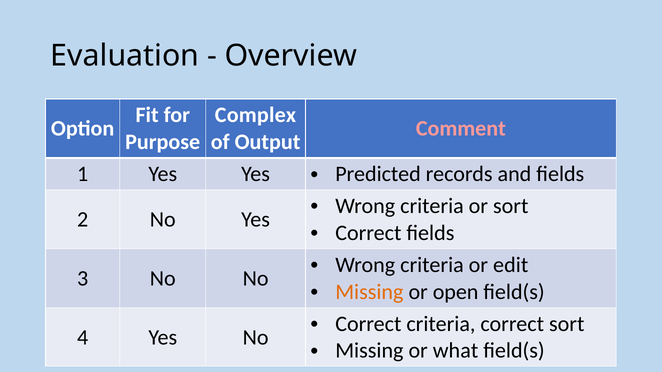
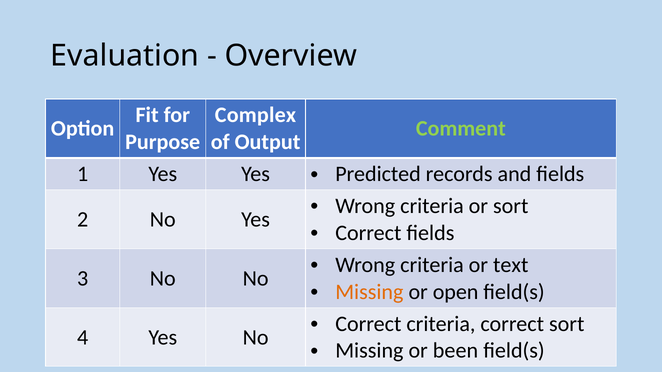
Comment colour: pink -> light green (461, 129)
edit: edit -> text (511, 265)
what: what -> been (456, 351)
